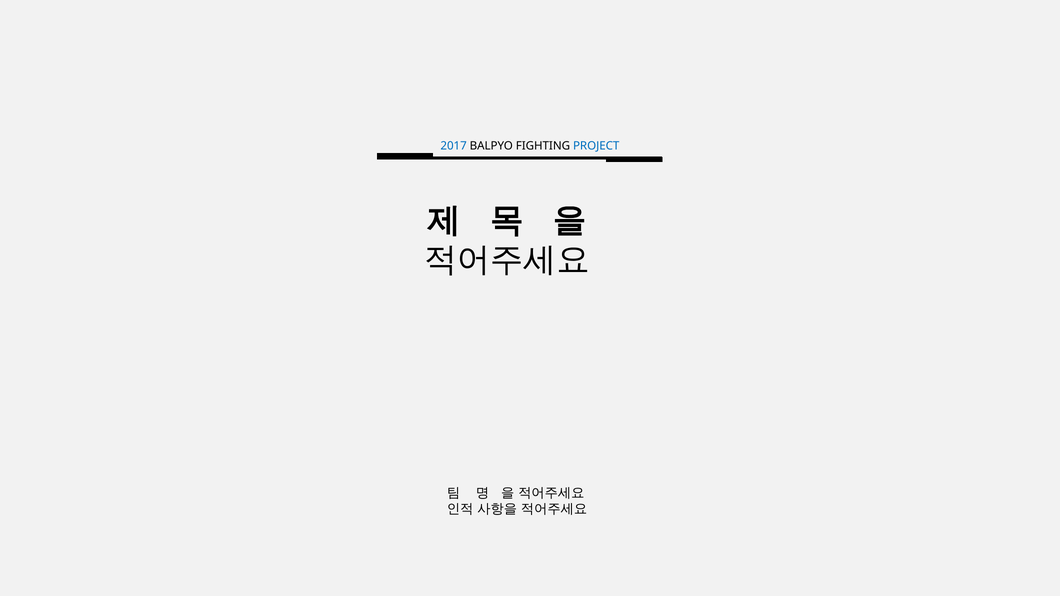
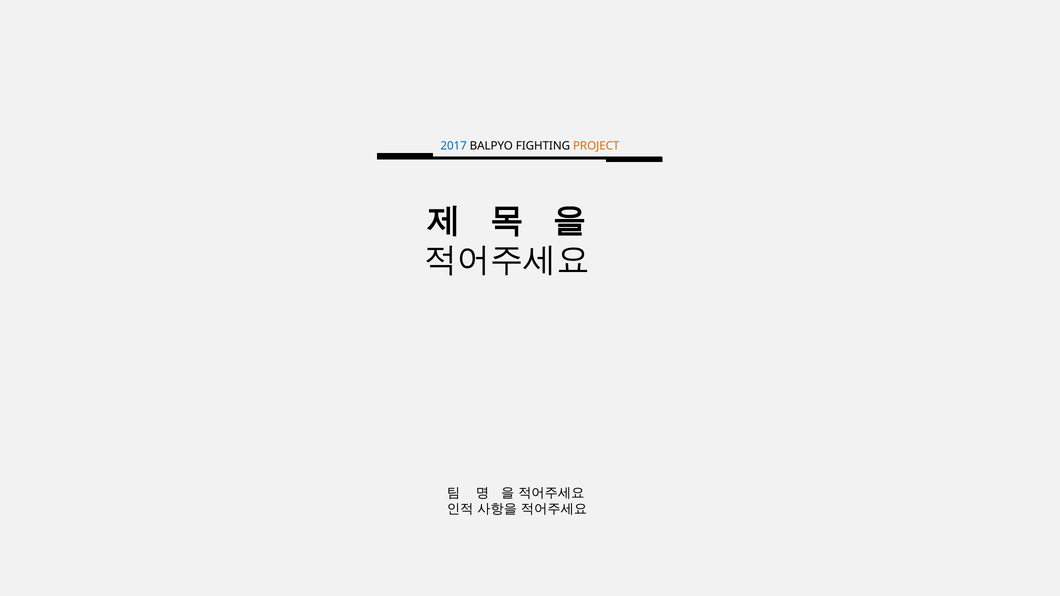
PROJECT colour: blue -> orange (596, 146)
